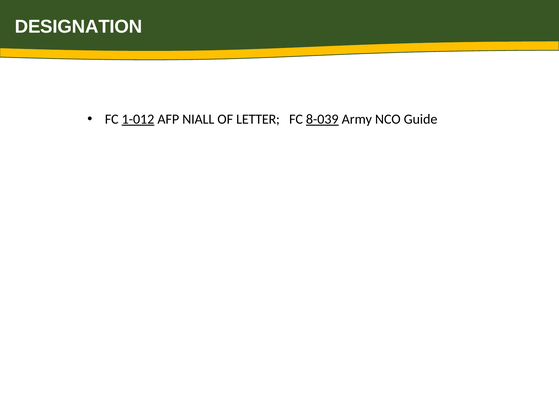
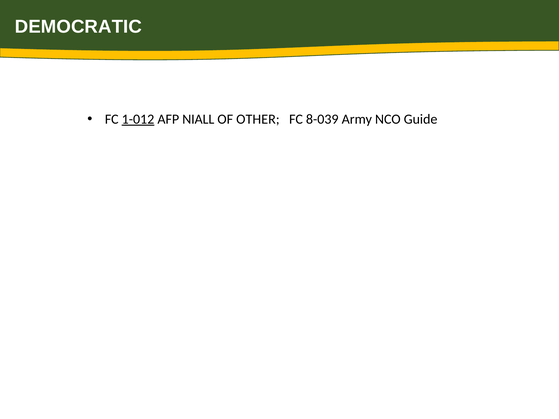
DESIGNATION: DESIGNATION -> DEMOCRATIC (78, 27)
LETTER: LETTER -> OTHER (258, 119)
8-039 underline: present -> none (322, 119)
